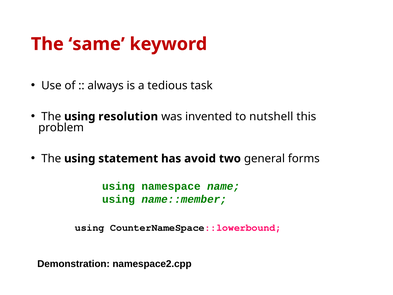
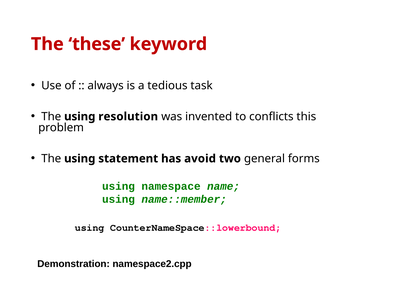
same: same -> these (97, 44)
nutshell: nutshell -> conflicts (271, 116)
